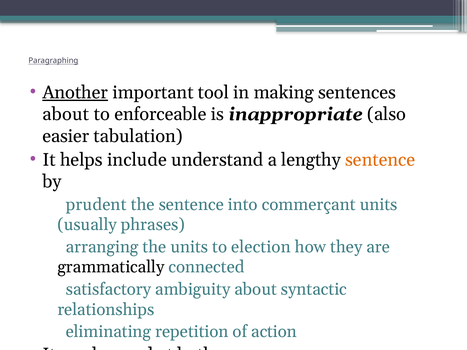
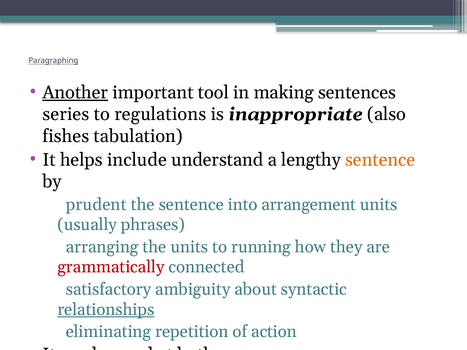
about: about -> series (66, 114)
enforceable: enforceable -> regulations (160, 114)
easier: easier -> fishes (66, 136)
commerçant: commerçant -> arrangement (309, 205)
election: election -> running (261, 247)
grammatically colour: black -> red (111, 267)
relationships underline: none -> present (106, 310)
